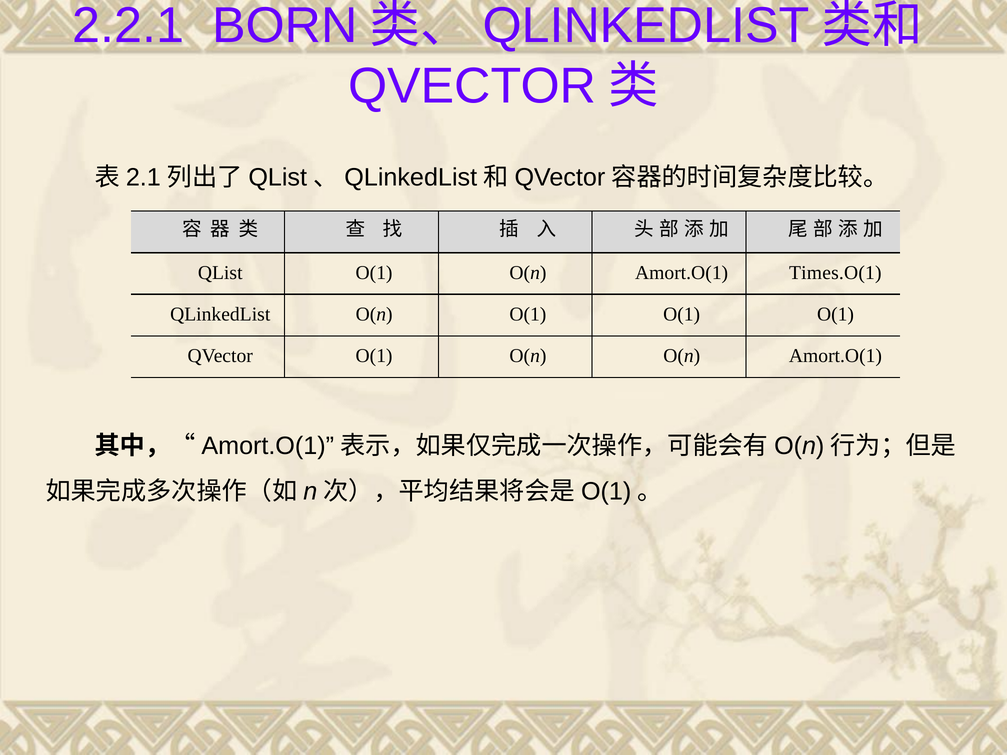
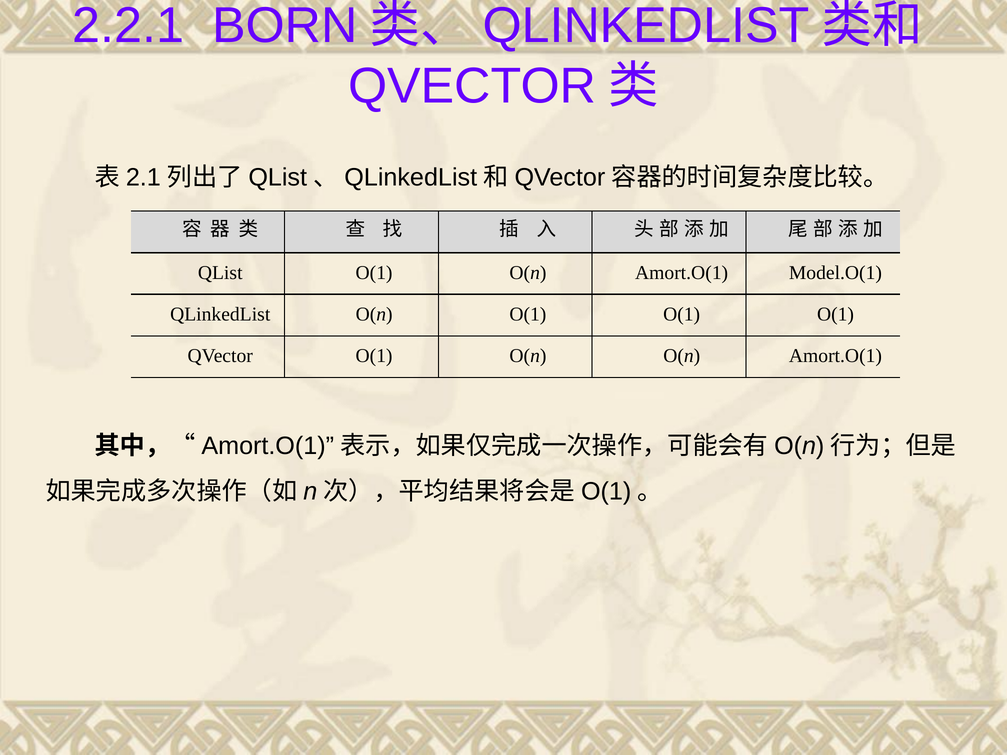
Times.O(1: Times.O(1 -> Model.O(1 (835, 273)
